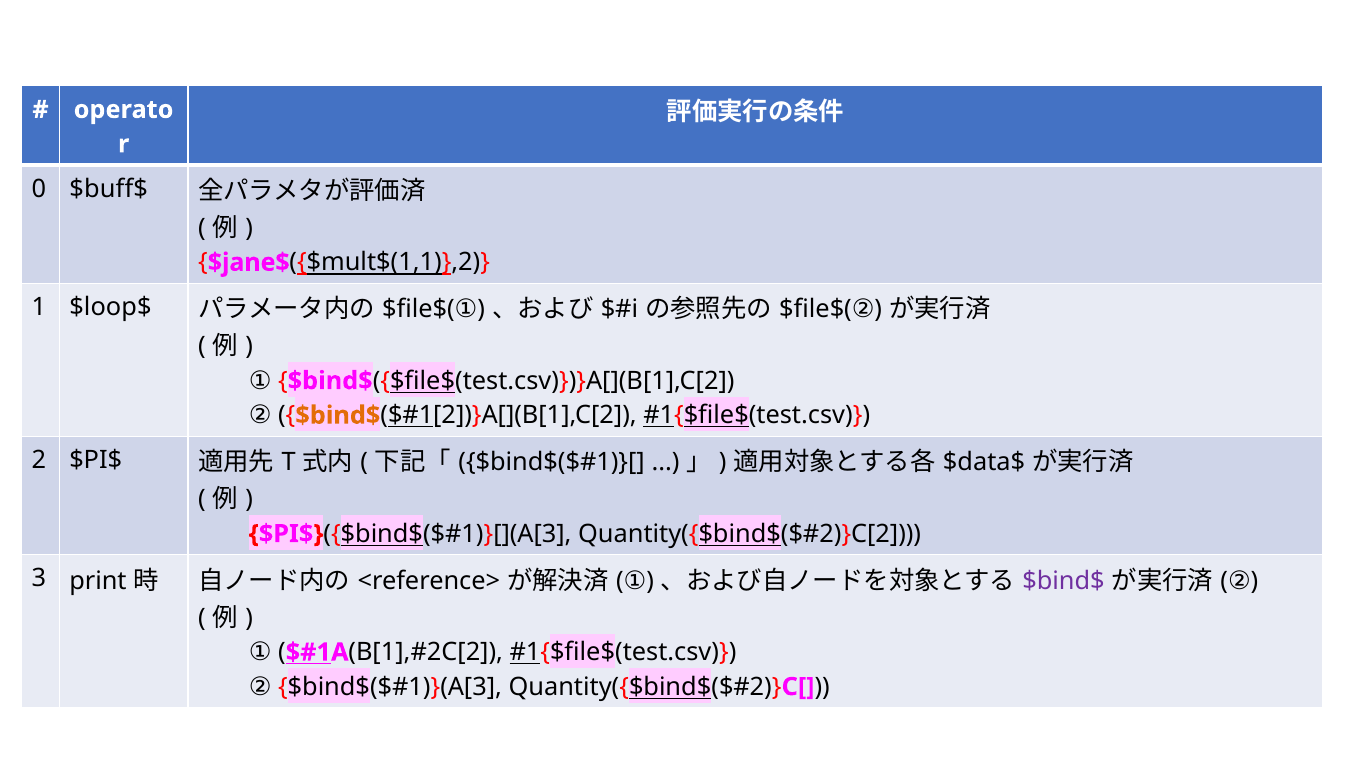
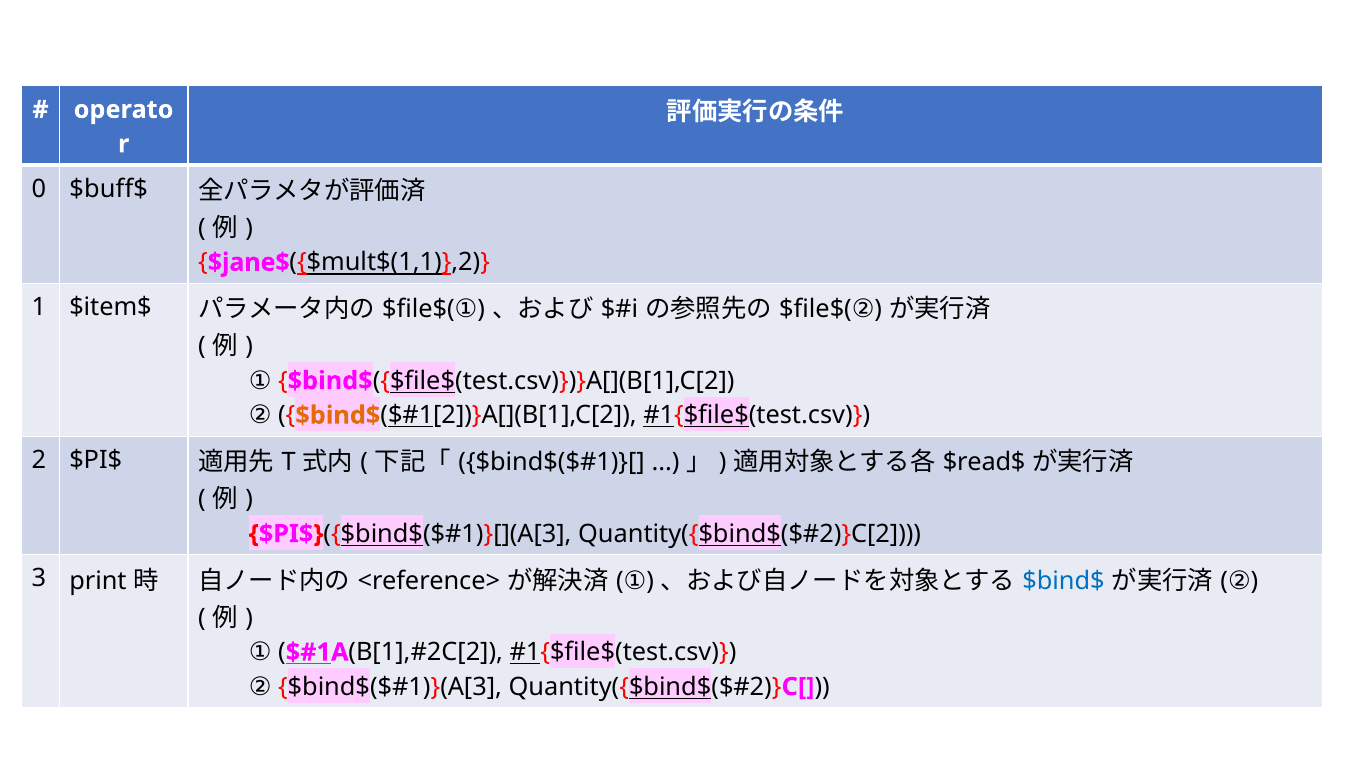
$loop$: $loop$ -> $item$ (110, 307)
$data$: $data$ -> $read$ (984, 462)
$bind$ colour: purple -> blue (1064, 581)
